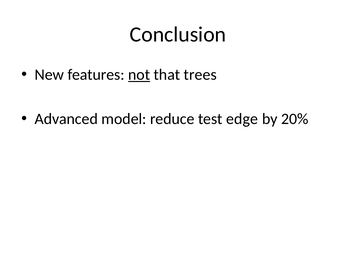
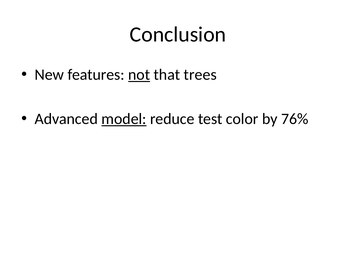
model underline: none -> present (124, 119)
edge: edge -> color (242, 119)
20%: 20% -> 76% (295, 119)
